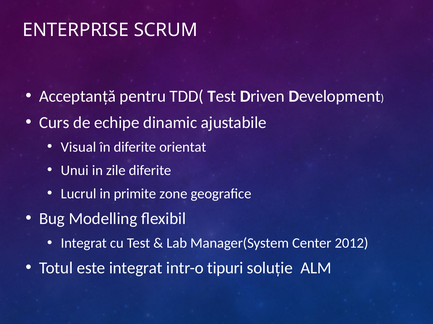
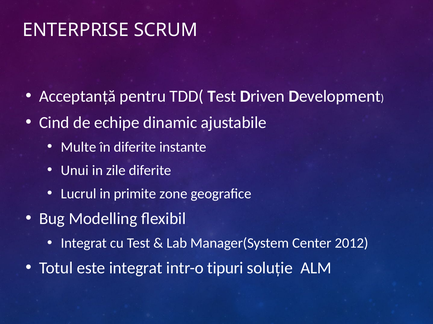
Curs: Curs -> Cind (54, 123)
Visual: Visual -> Multe (78, 147)
orientat: orientat -> instante (183, 147)
